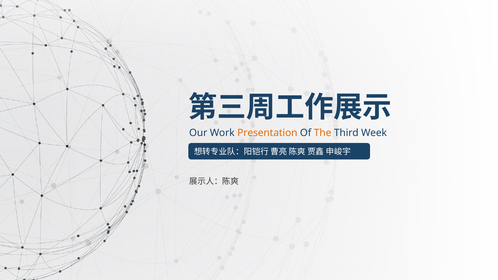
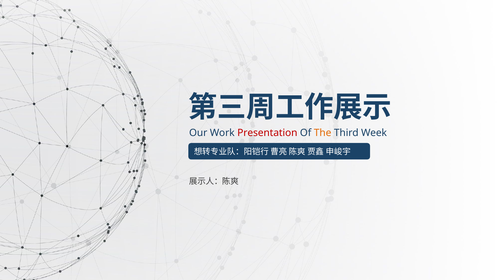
Presentation colour: orange -> red (267, 133)
